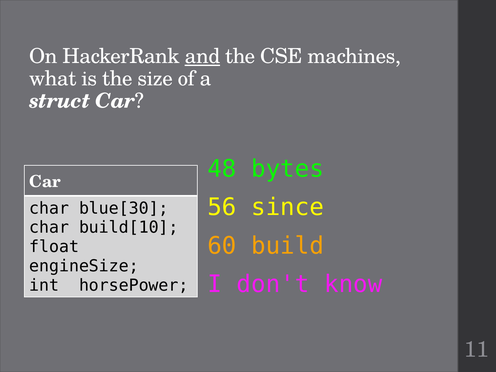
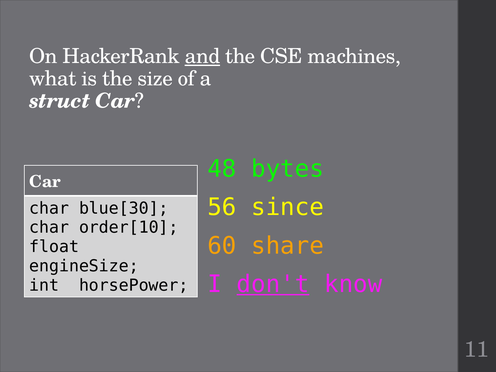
build[10: build[10 -> order[10 (129, 228)
build: build -> share (288, 246)
don't underline: none -> present (273, 284)
